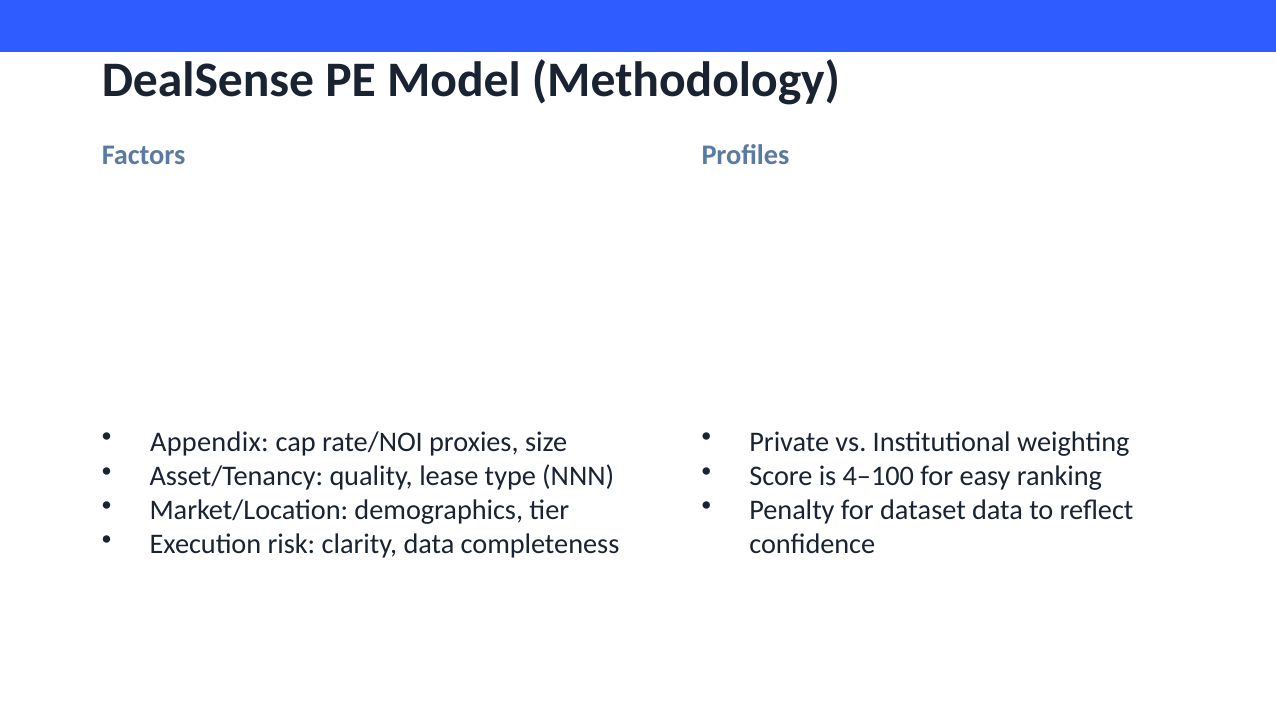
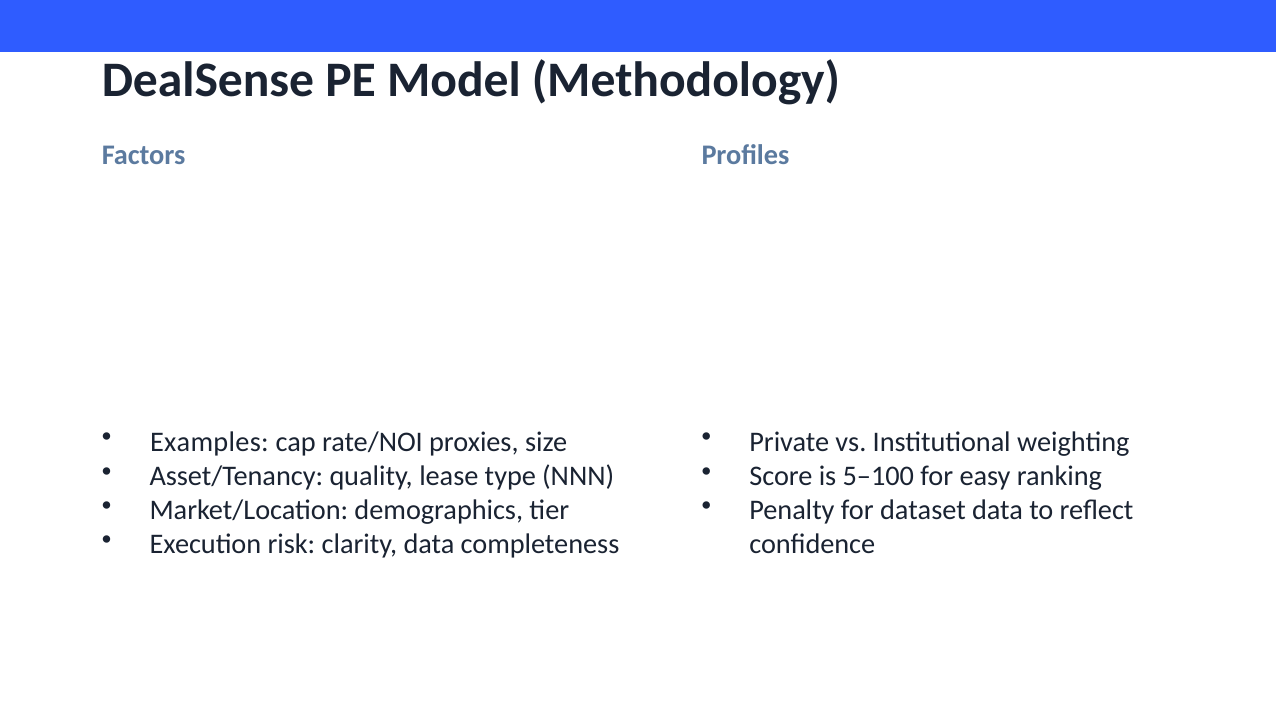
Appendix: Appendix -> Examples (209, 442)
4–100: 4–100 -> 5–100 (878, 476)
